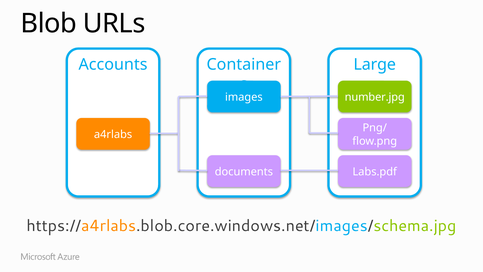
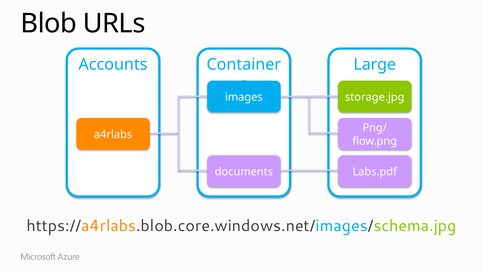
number.jpg: number.jpg -> storage.jpg (375, 97)
